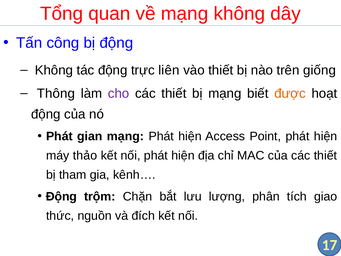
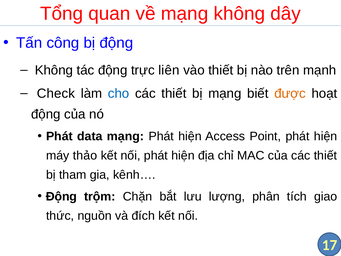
giống: giống -> mạnh (320, 70)
Thông: Thông -> Check (56, 93)
cho colour: purple -> blue (119, 93)
gian: gian -> data (90, 136)
